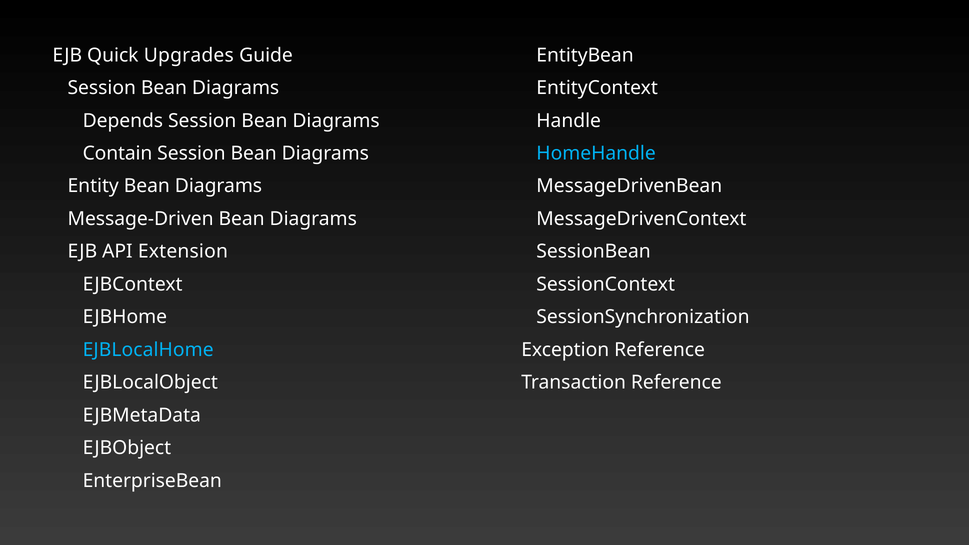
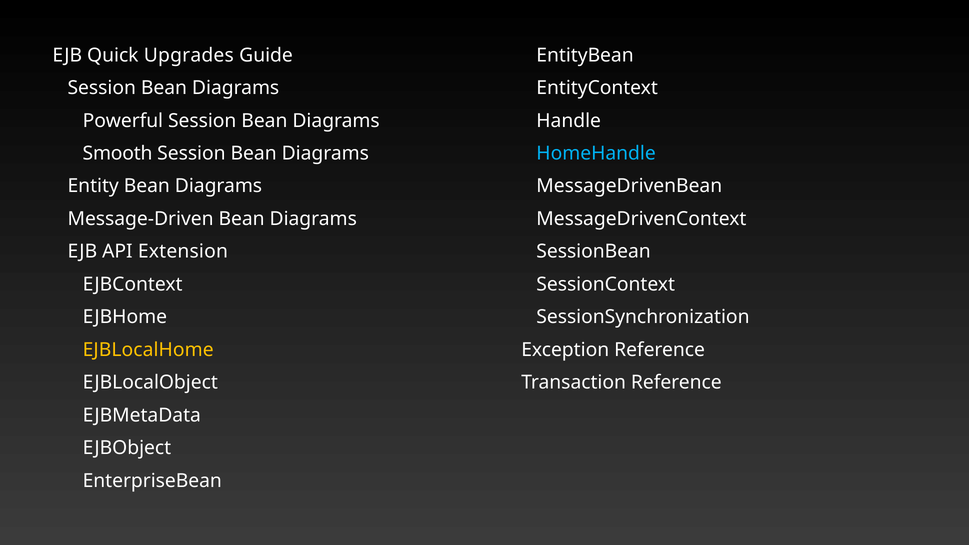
Depends: Depends -> Powerful (123, 121)
Contain: Contain -> Smooth (118, 153)
EJBLocalHome colour: light blue -> yellow (148, 350)
